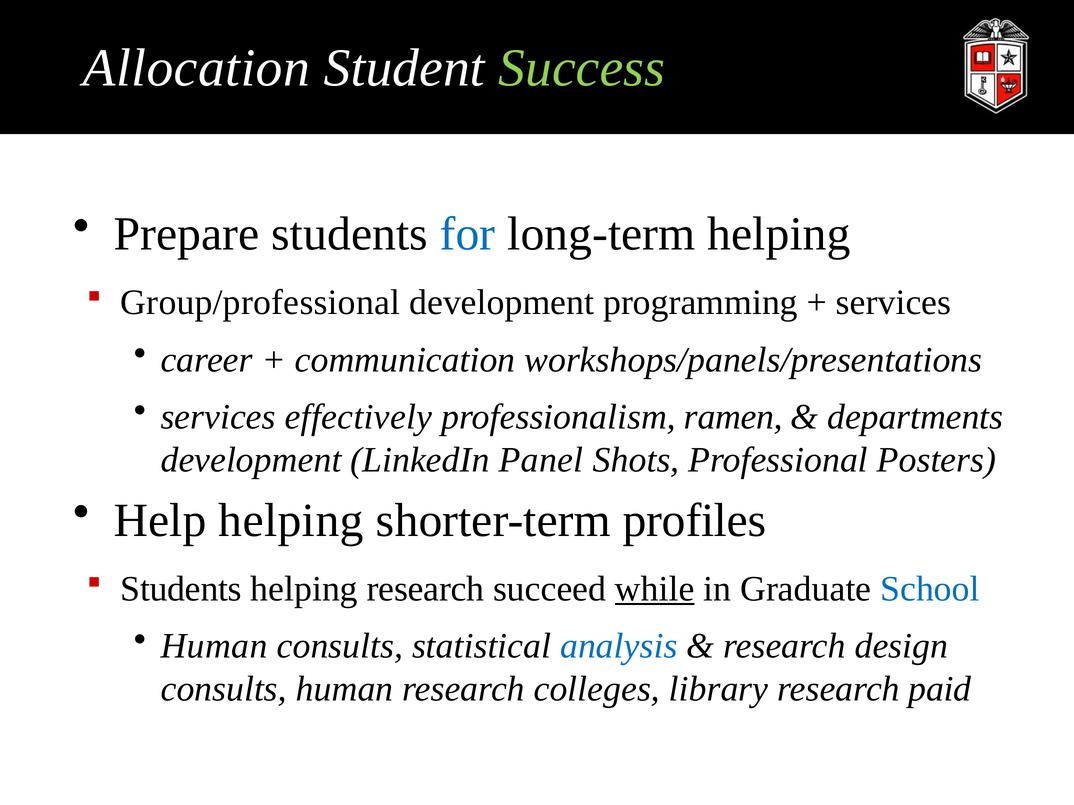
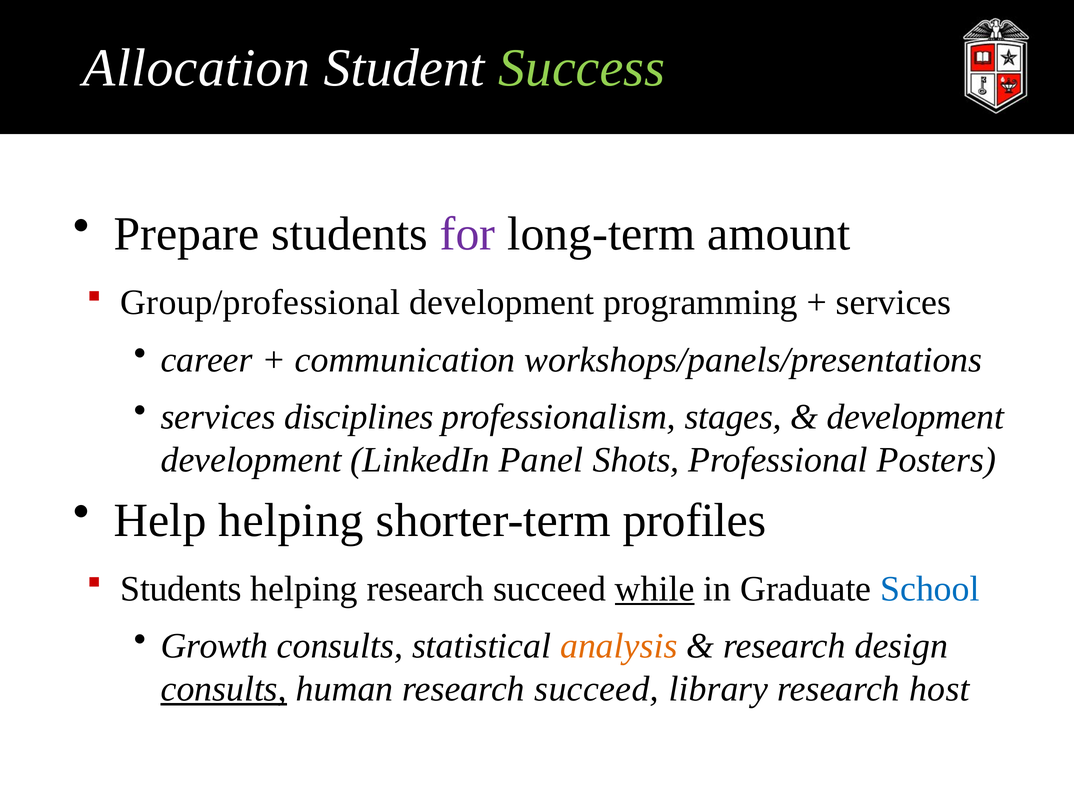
for colour: blue -> purple (468, 234)
long-term helping: helping -> amount (779, 234)
effectively: effectively -> disciplines (359, 417)
ramen: ramen -> stages (733, 417)
departments: departments -> development (915, 417)
Human: Human -> Growth (215, 646)
analysis colour: blue -> orange (619, 646)
consults underline: none -> present (224, 689)
human research colleges: colleges -> succeed (597, 689)
paid: paid -> host (939, 689)
